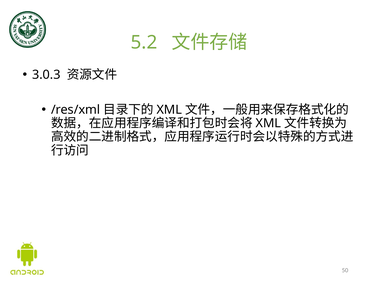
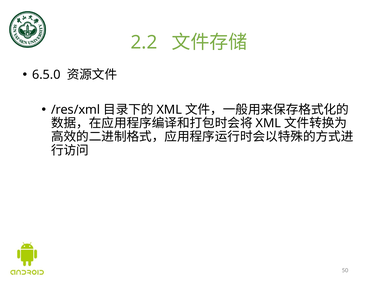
5.2: 5.2 -> 2.2 (144, 42)
3.0.3: 3.0.3 -> 6.5.0 (46, 75)
